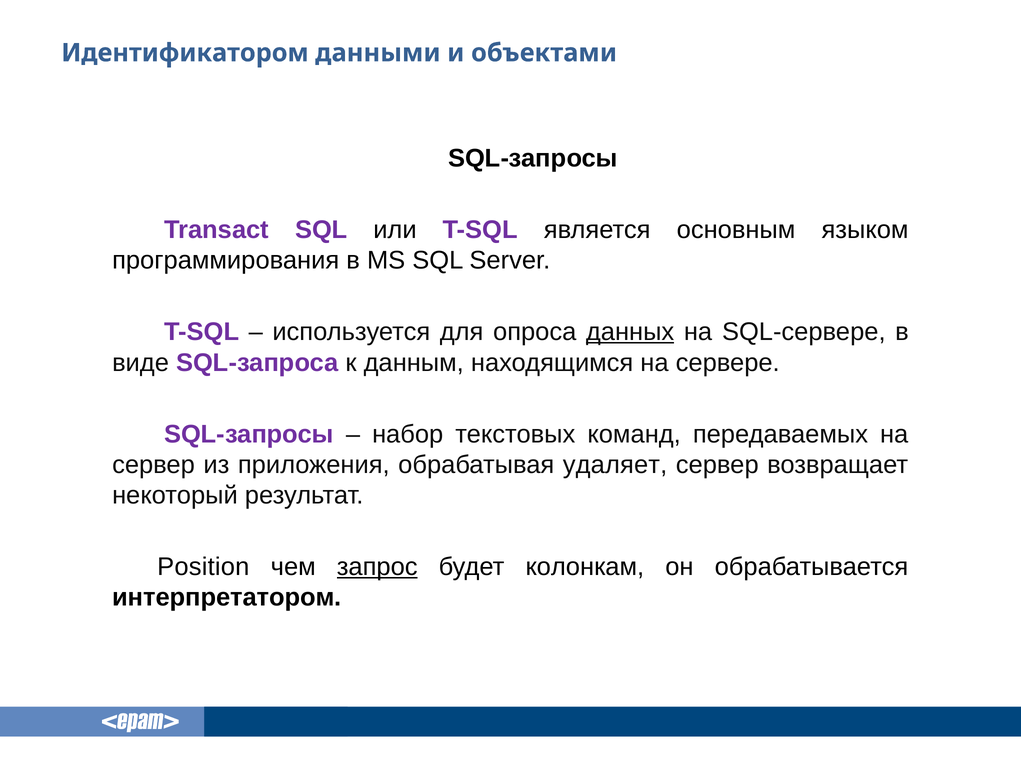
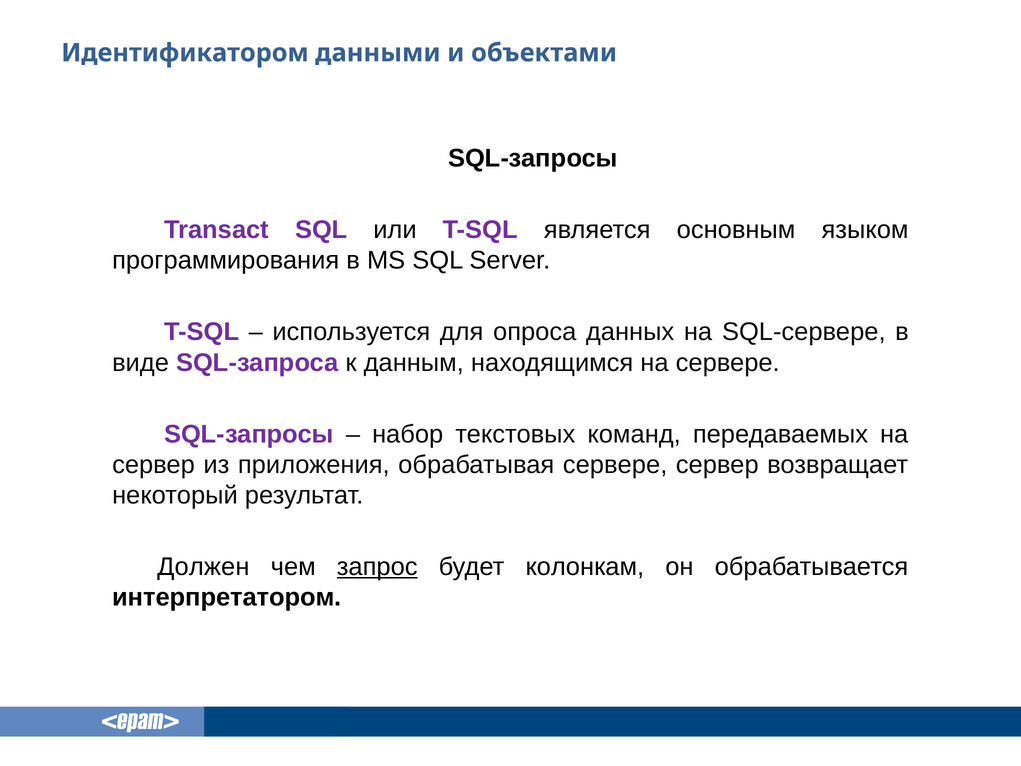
данных underline: present -> none (630, 332)
обрабатывая удаляет: удаляет -> сервере (615, 465)
Position: Position -> Должен (203, 567)
